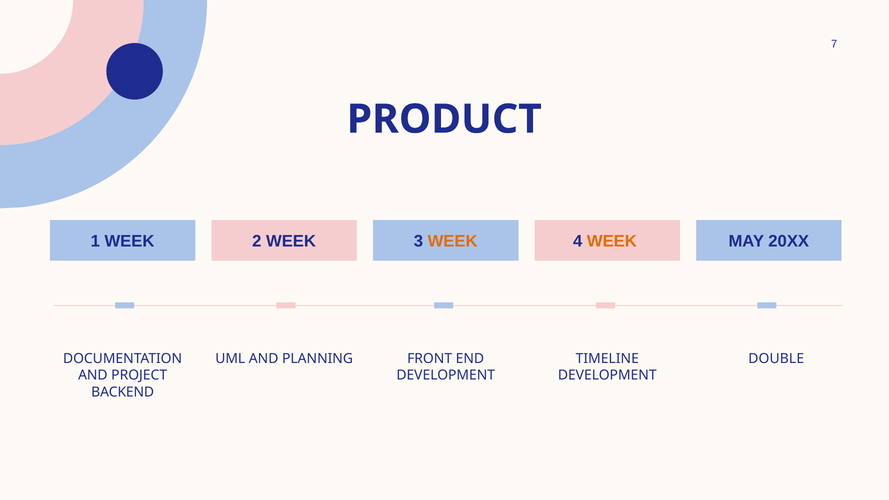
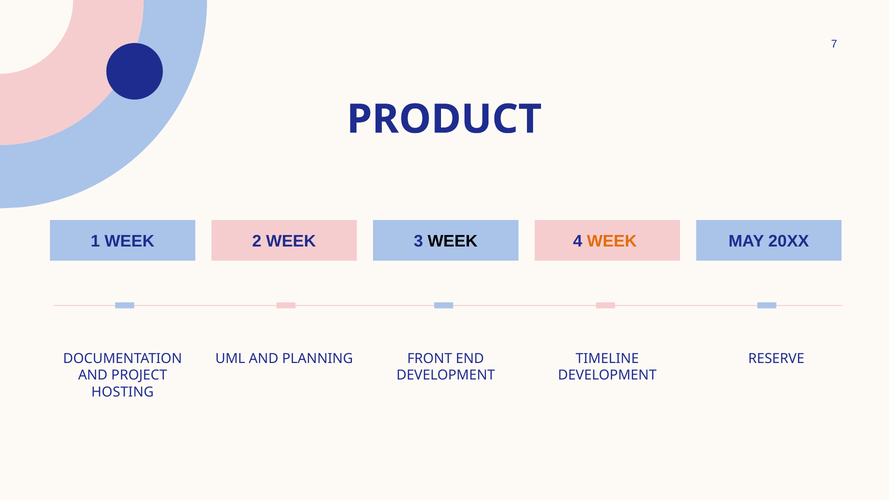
WEEK colour: orange -> black (453, 242)
DOUBLE: DOUBLE -> RESERVE (776, 359)
BACKEND: BACKEND -> HOSTING (123, 392)
